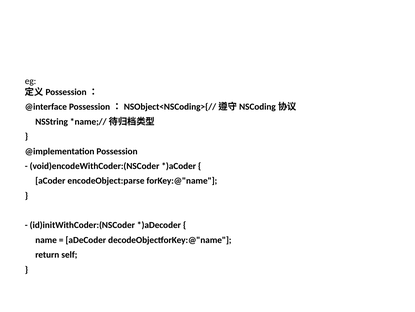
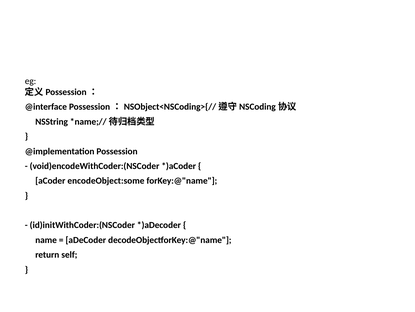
encodeObject:parse: encodeObject:parse -> encodeObject:some (106, 180)
